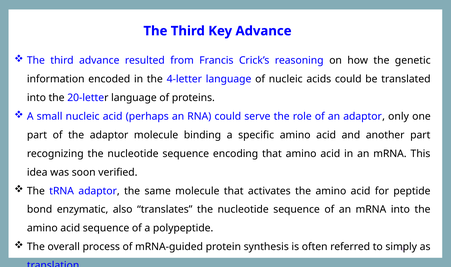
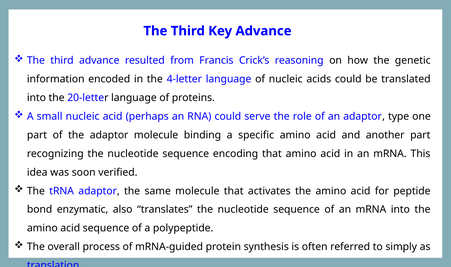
only: only -> type (399, 116)
